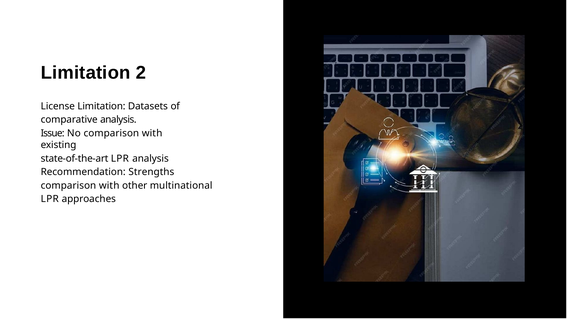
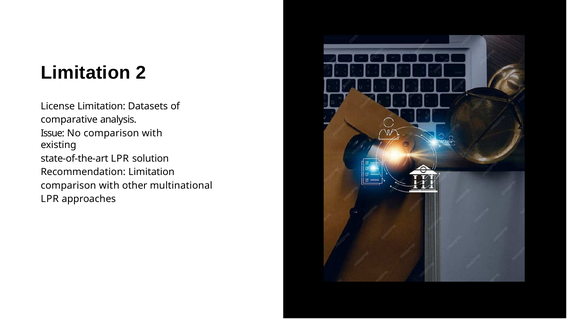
LPR analysis: analysis -> solution (151, 159)
Recommendation Strengths: Strengths -> Limitation (151, 172)
